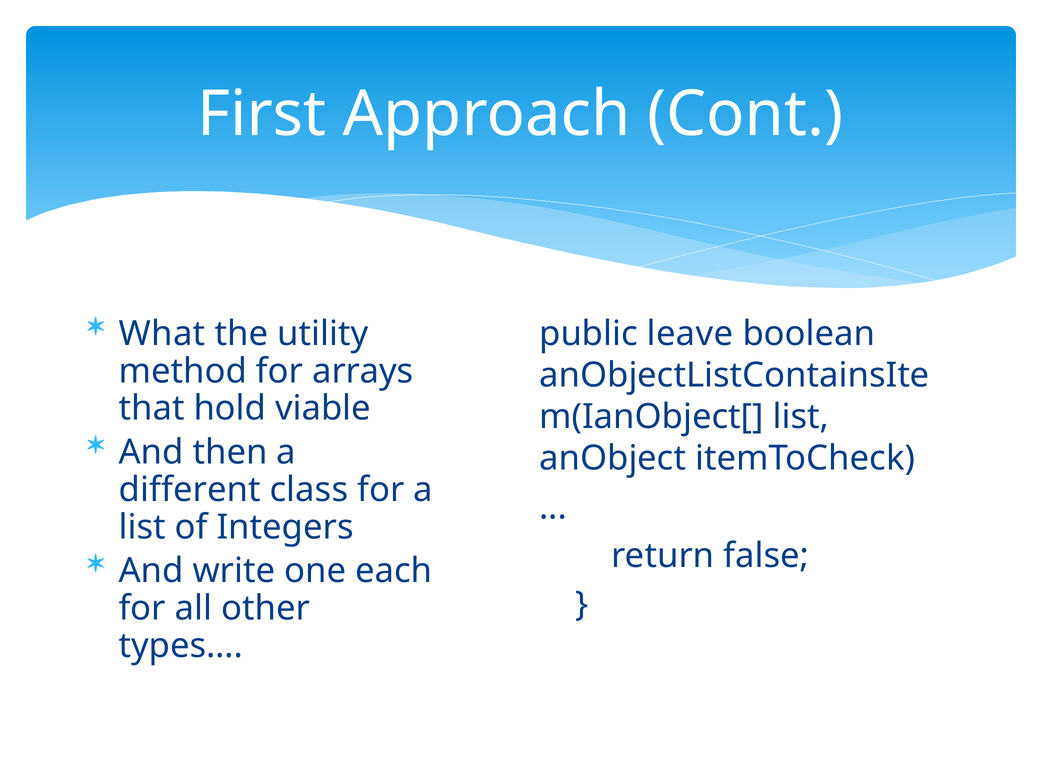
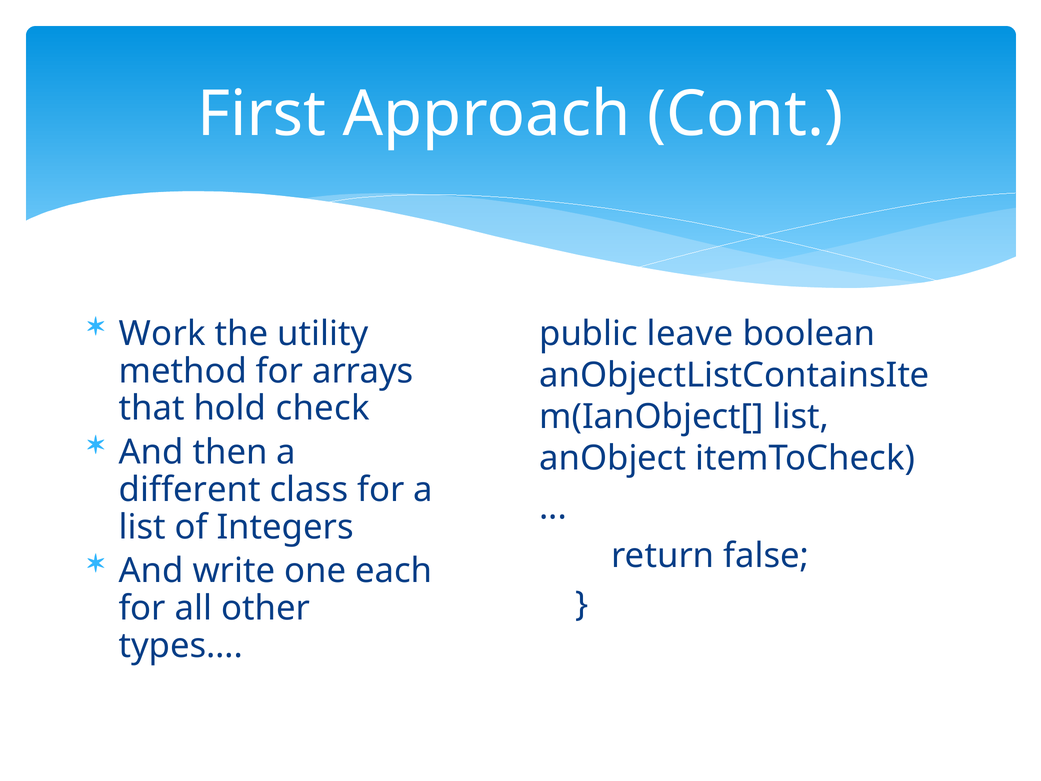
What: What -> Work (162, 333)
viable: viable -> check (323, 408)
